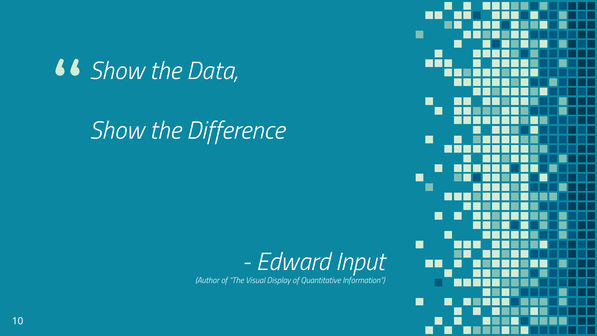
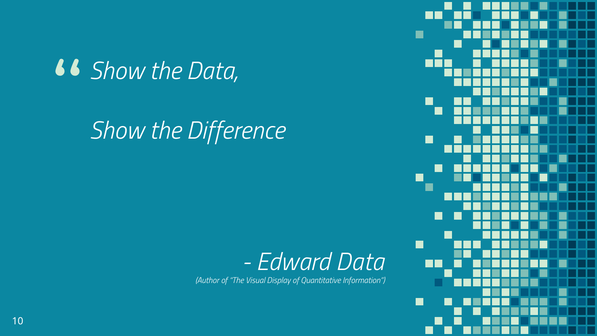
Edward Input: Input -> Data (360, 262)
